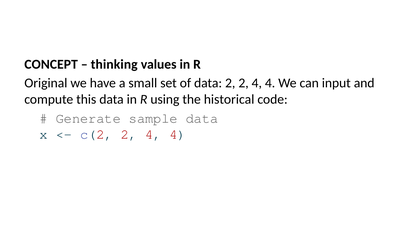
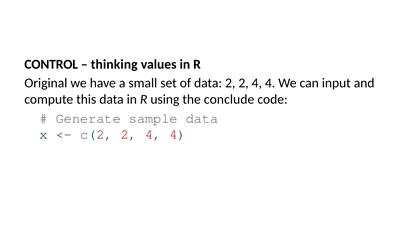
CONCEPT: CONCEPT -> CONTROL (51, 64)
historical: historical -> conclude (229, 100)
